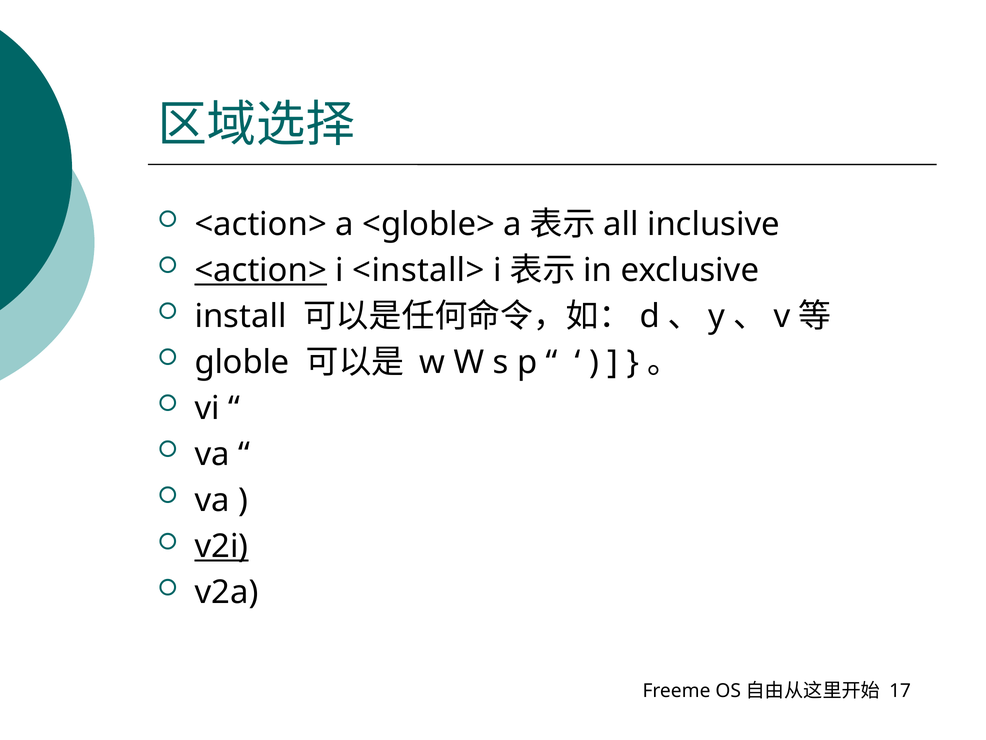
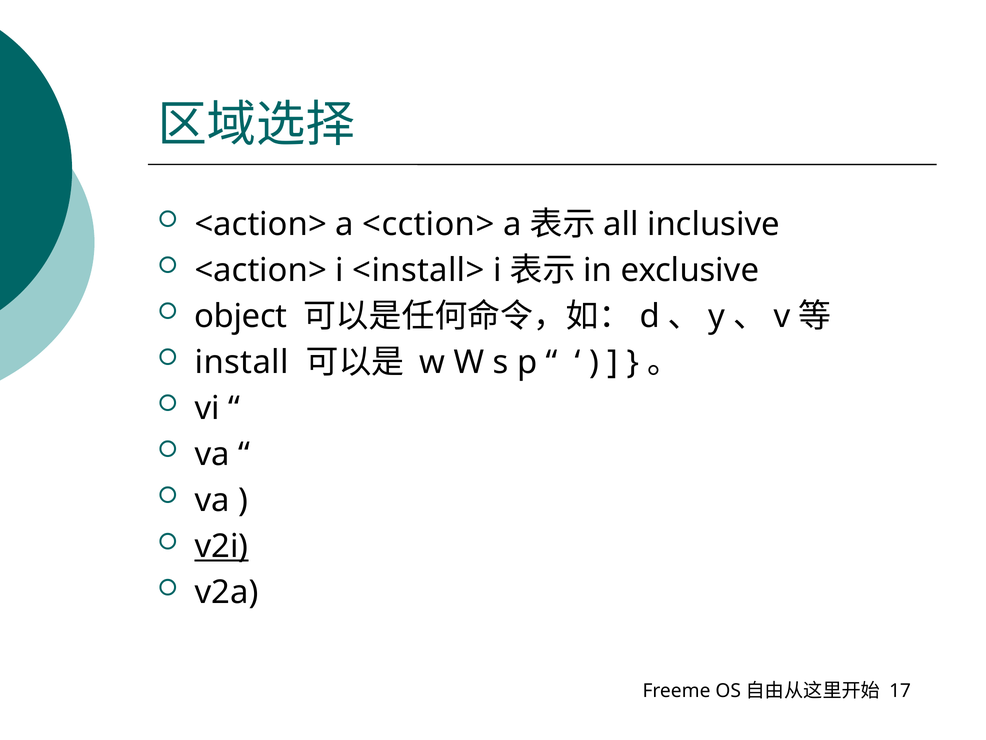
<globle>: <globle> -> <cction> (428, 224)
<action> underline: present -> none (261, 270)
install: install -> object (241, 316)
globle: globle -> install (242, 362)
